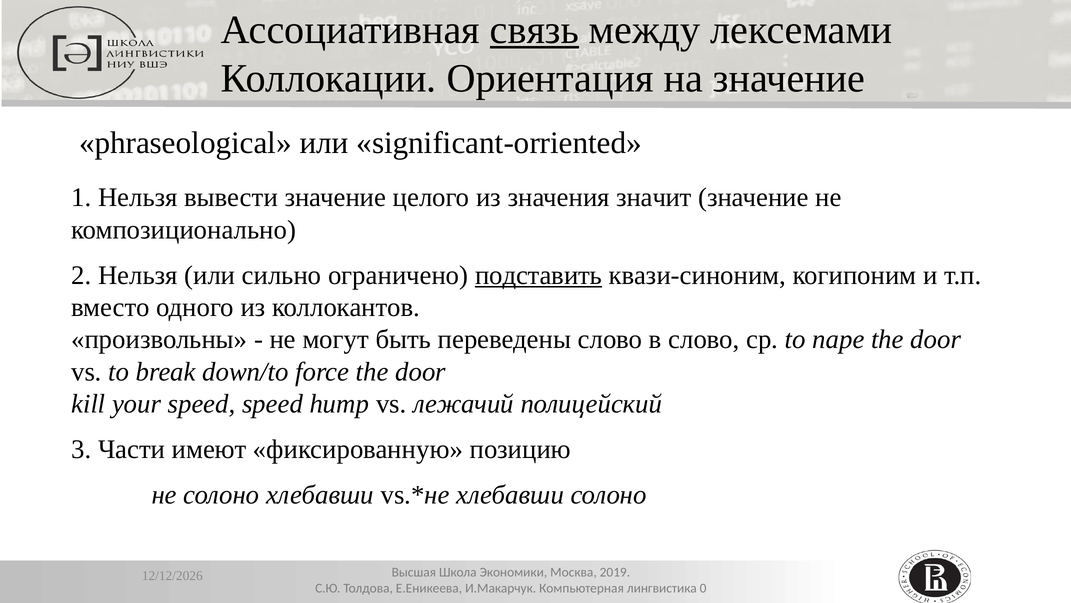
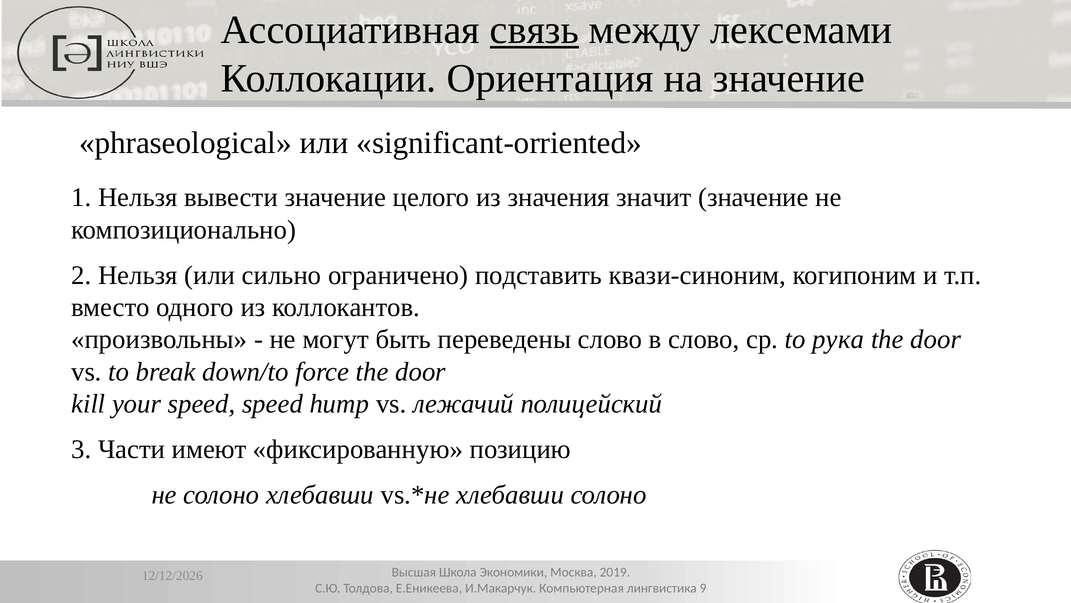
подставить underline: present -> none (539, 275)
паре: паре -> рука (838, 339)
0: 0 -> 9 (703, 588)
